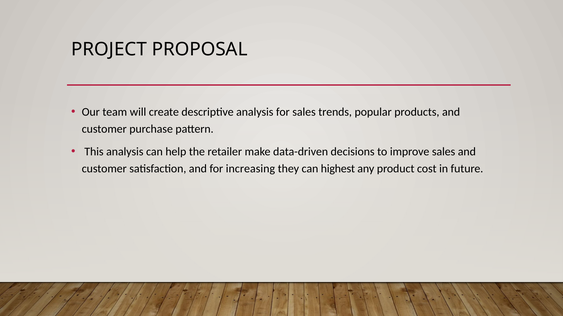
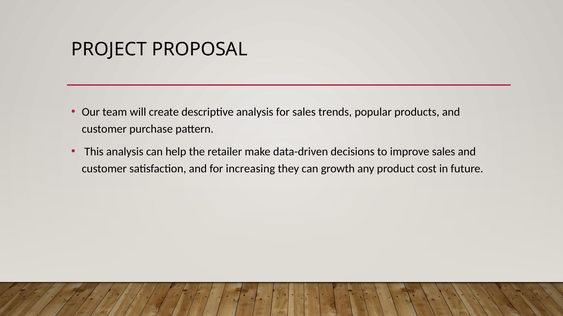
highest: highest -> growth (338, 169)
